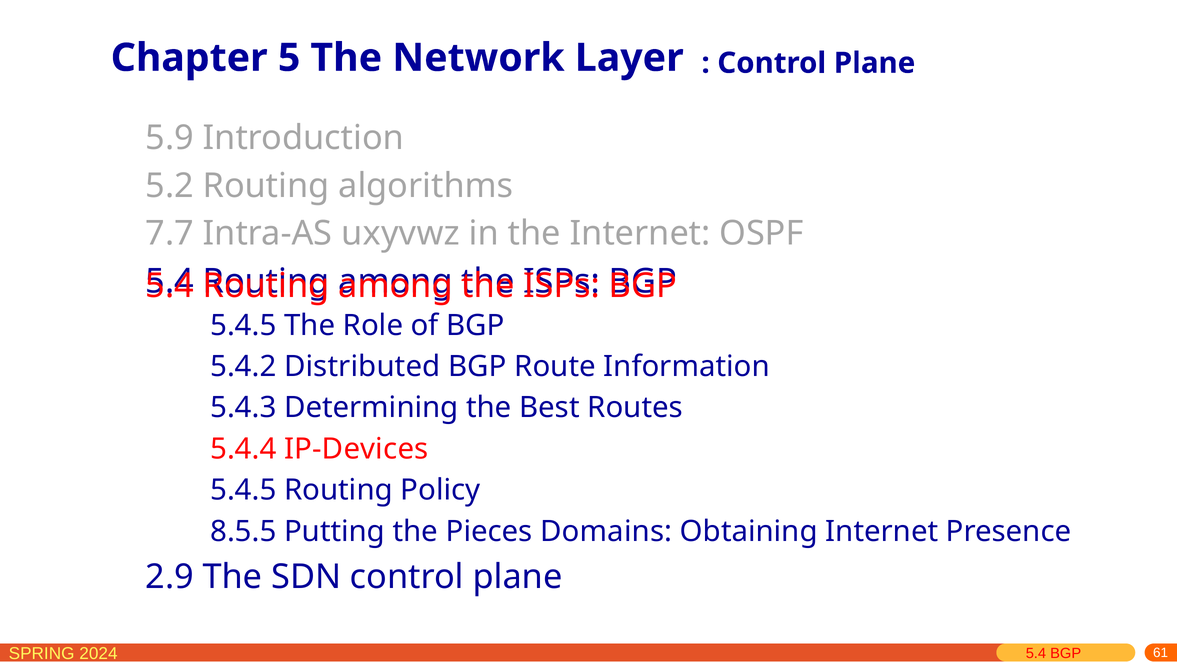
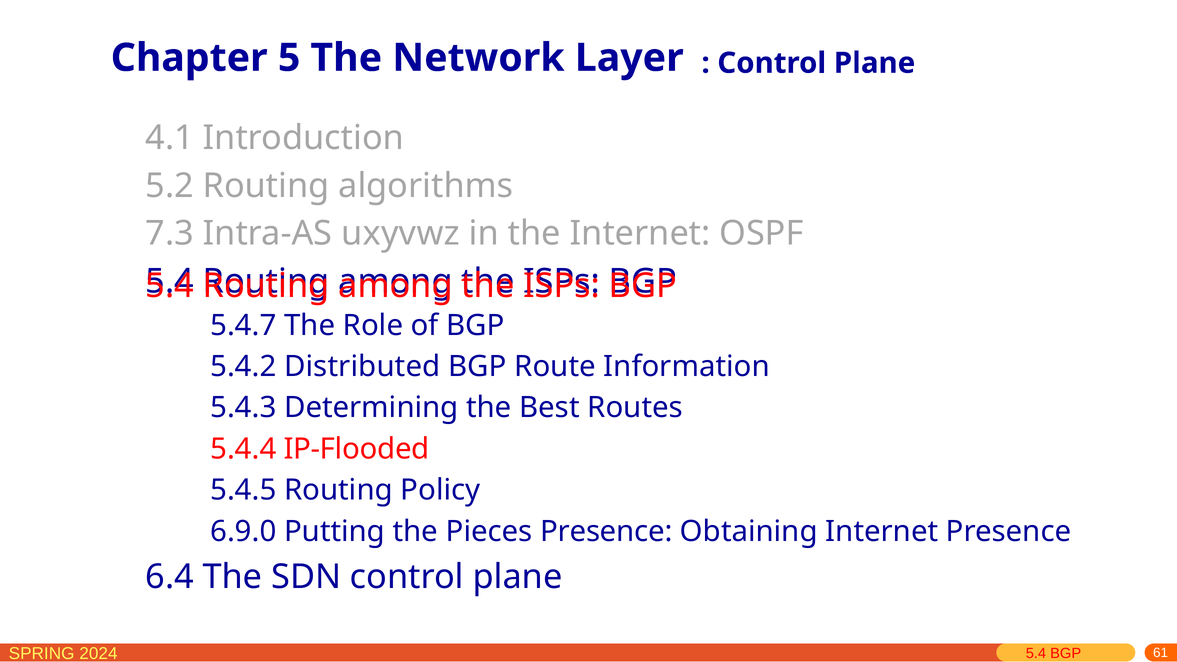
5.9: 5.9 -> 4.1 (170, 138)
7.7: 7.7 -> 7.3 (170, 234)
5.4.5: 5.4.5 -> 5.4.7 (243, 325)
IP-Devices: IP-Devices -> IP-Flooded (356, 449)
8.5.5: 8.5.5 -> 6.9.0 (243, 531)
Pieces Domains: Domains -> Presence (606, 531)
2.9: 2.9 -> 6.4 (170, 577)
